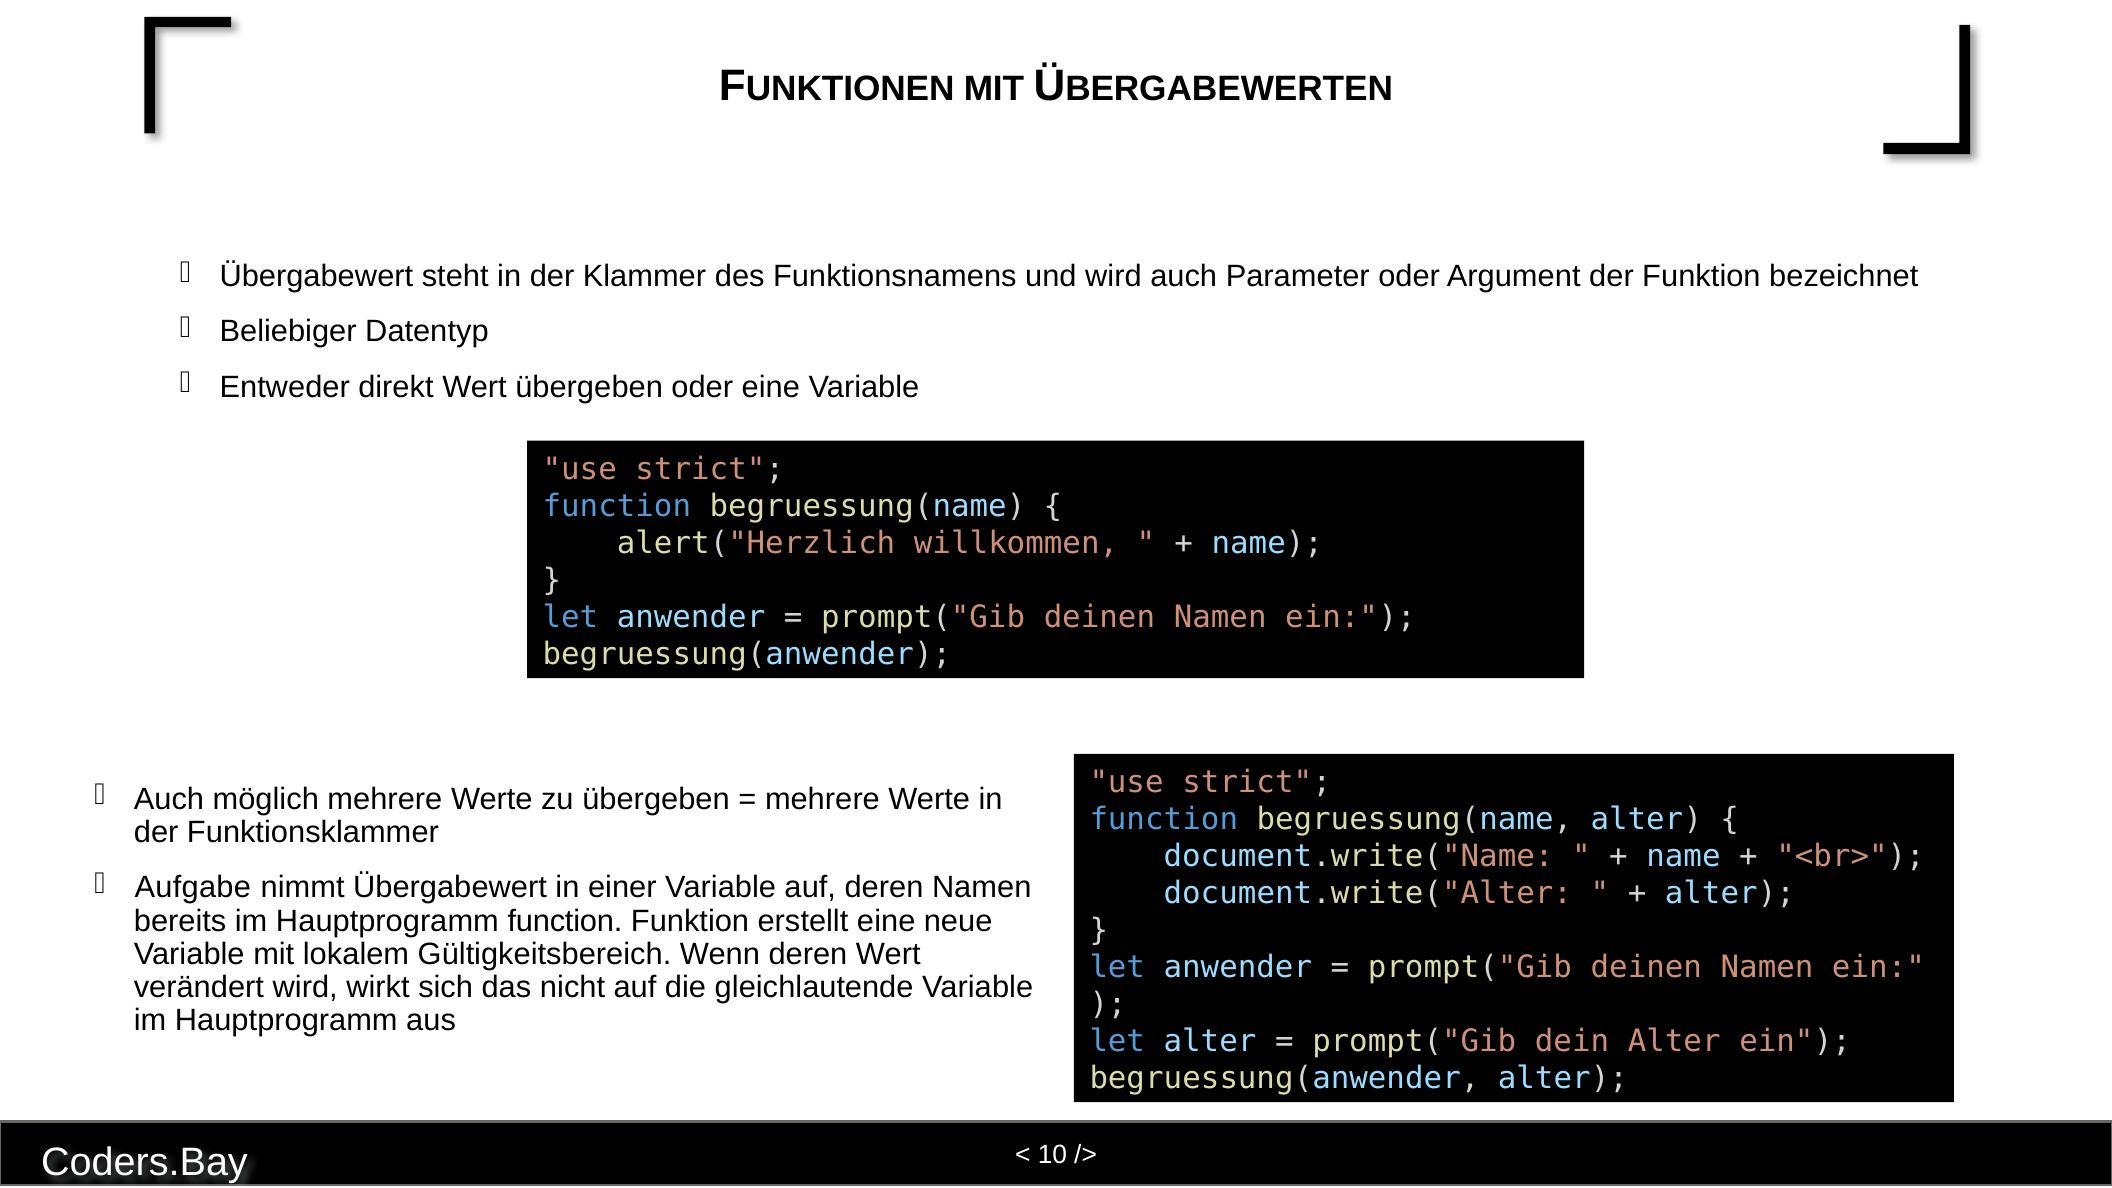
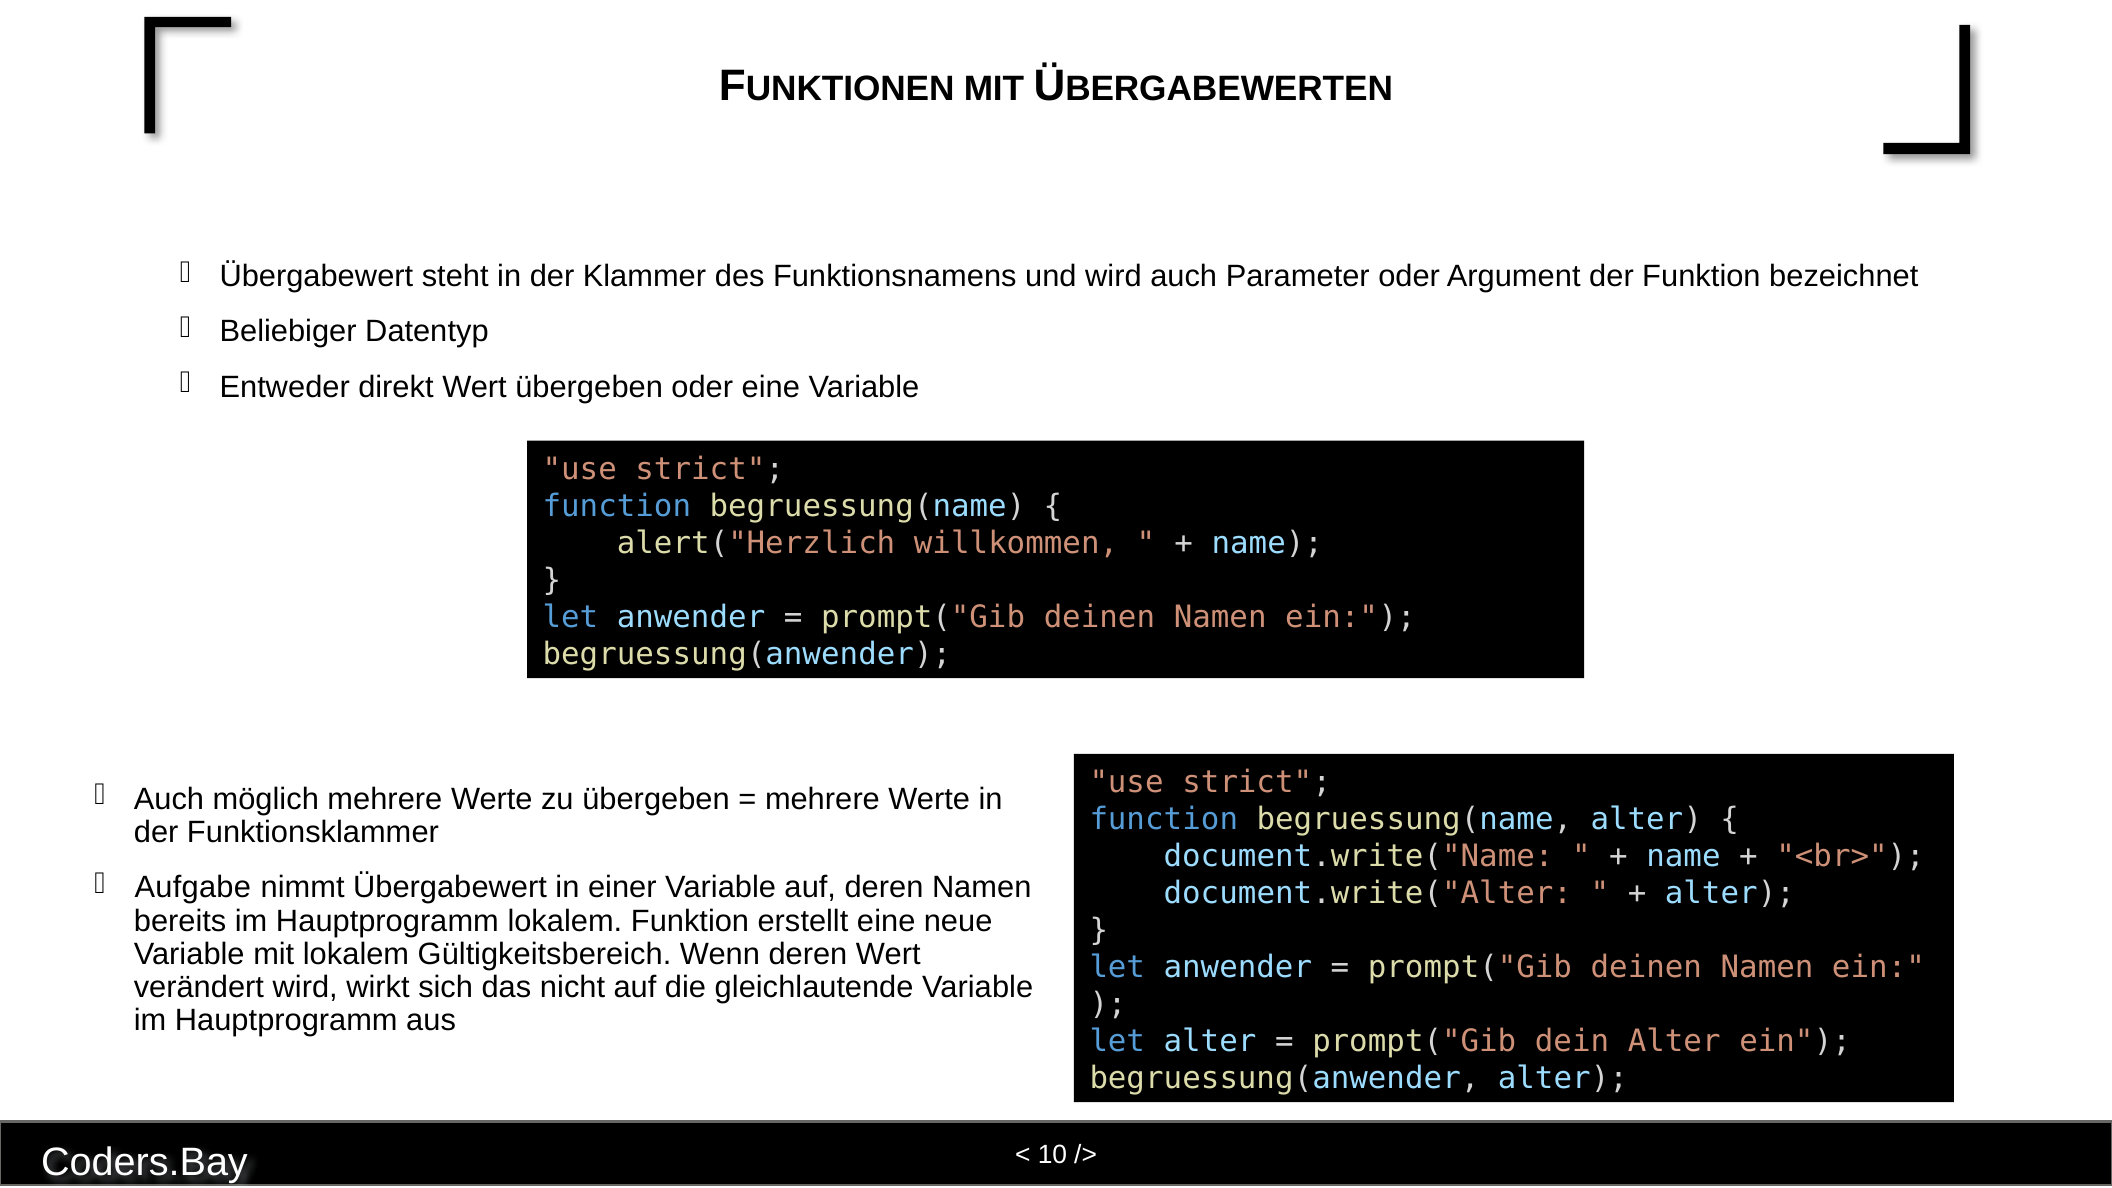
Hauptprogramm function: function -> lokalem (565, 921)
